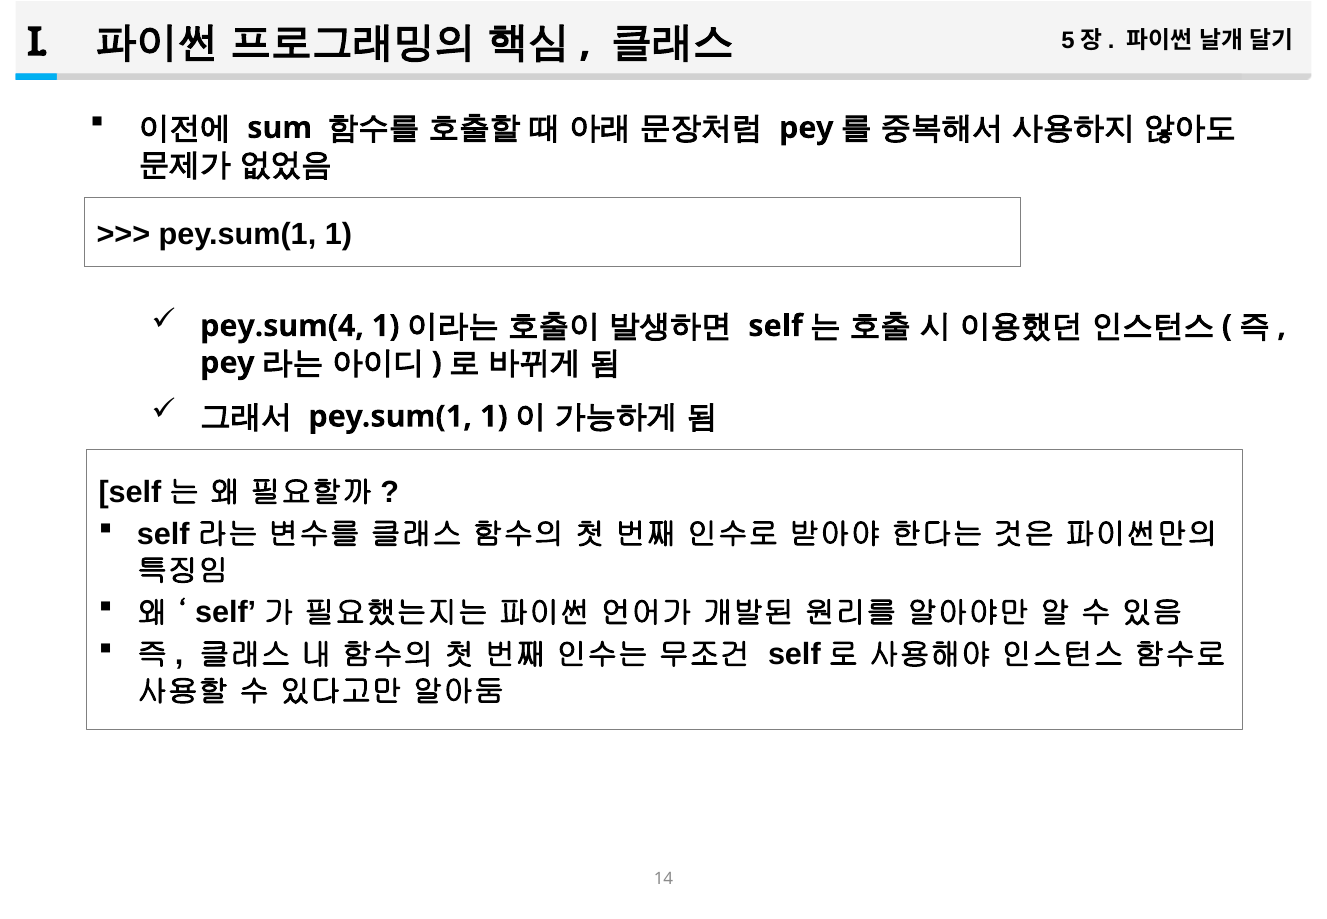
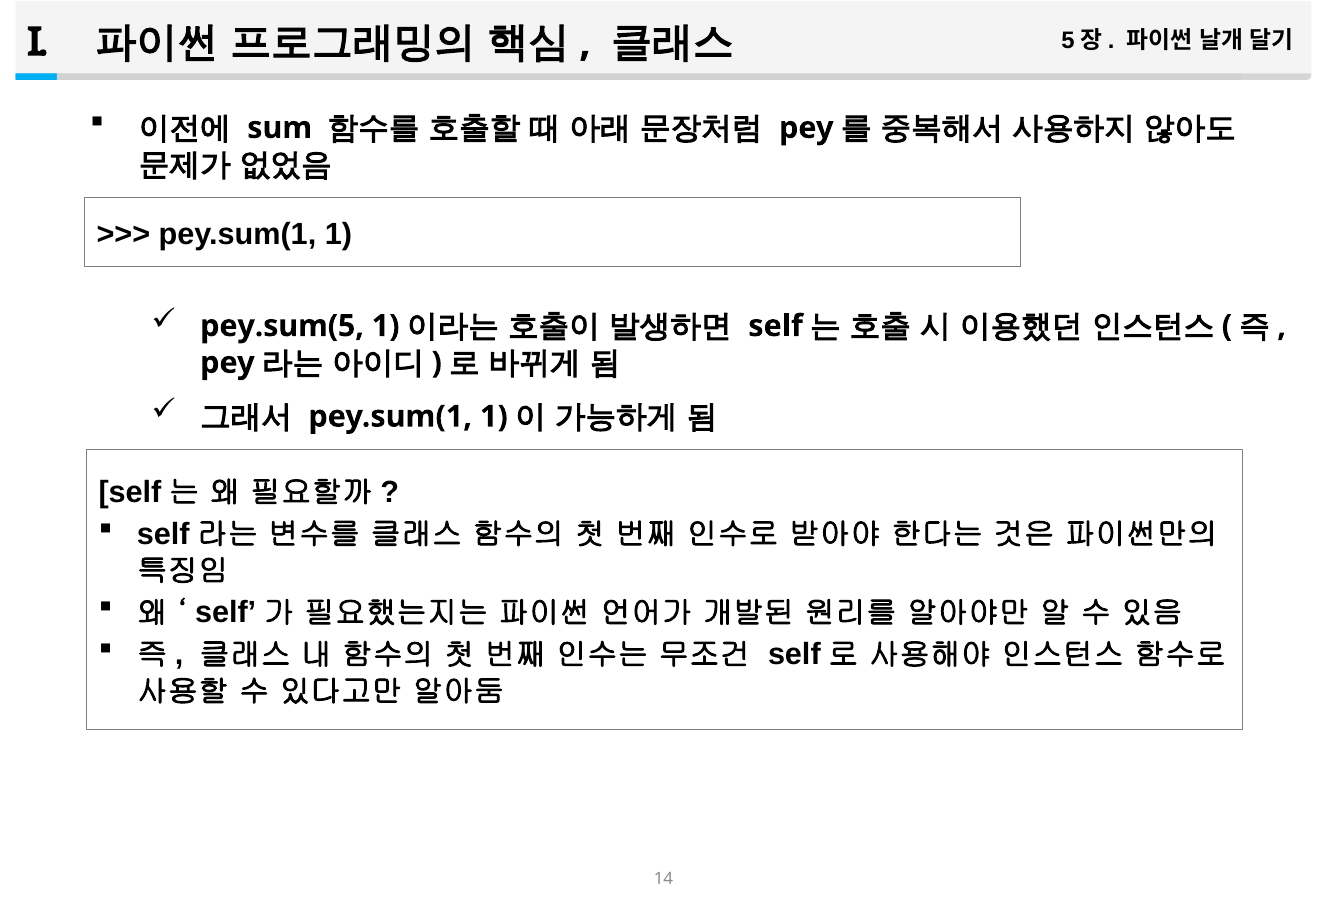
pey.sum(4: pey.sum(4 -> pey.sum(5 (282, 326)
